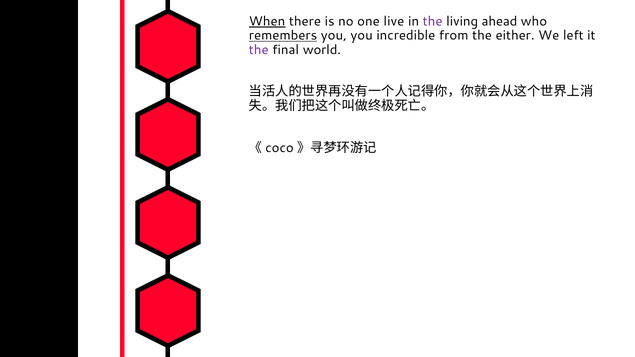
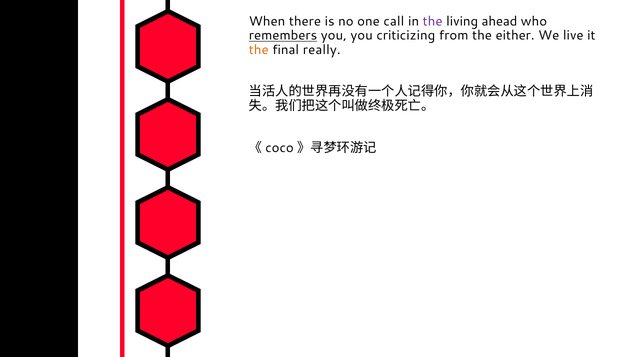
When underline: present -> none (267, 21)
live: live -> call (394, 21)
incredible: incredible -> criticizing (406, 36)
left: left -> live (573, 36)
the colour: purple -> orange (259, 50)
world: world -> really (322, 50)
